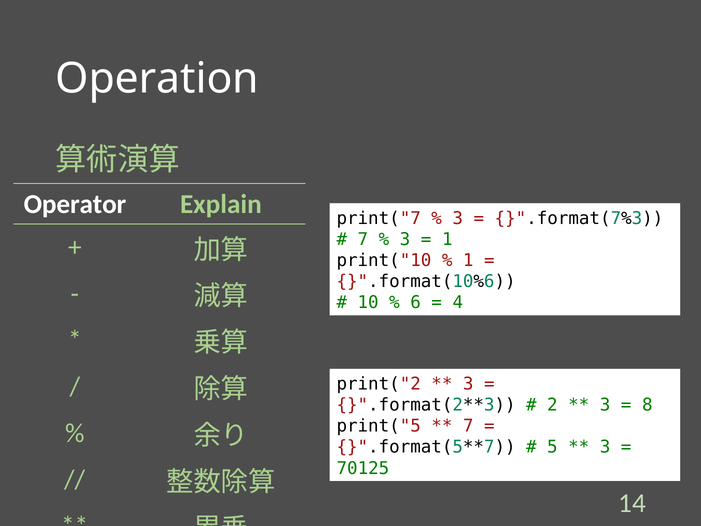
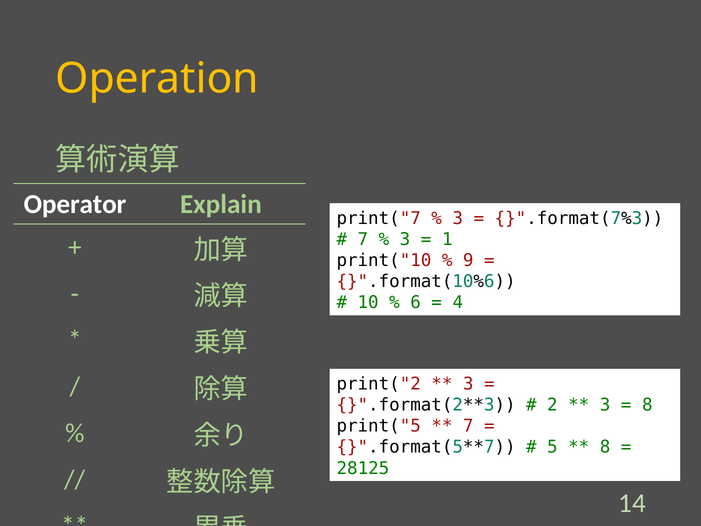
Operation colour: white -> yellow (157, 79)
1: 1 -> 9 (468, 260)
3: 3 -> 8 (605, 447)
70125: 70125 -> 28125 (363, 468)
